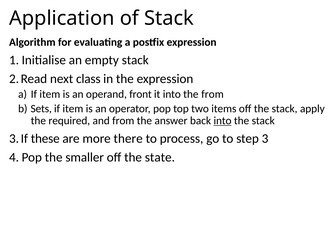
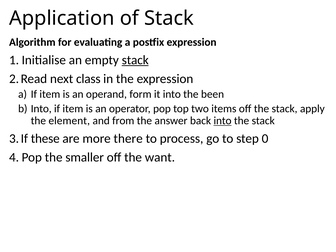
stack underline: none -> present (135, 60)
front: front -> form (140, 94)
the from: from -> been (213, 94)
Sets: Sets -> Into (41, 109)
required: required -> element (69, 121)
3: 3 -> 0 (265, 138)
state: state -> want (160, 157)
